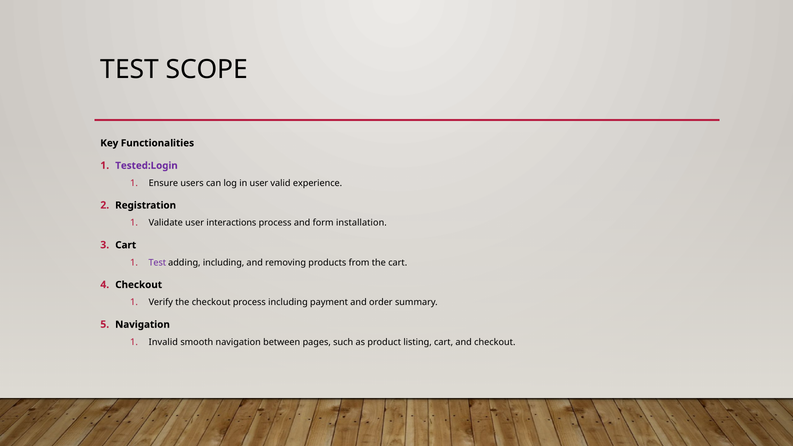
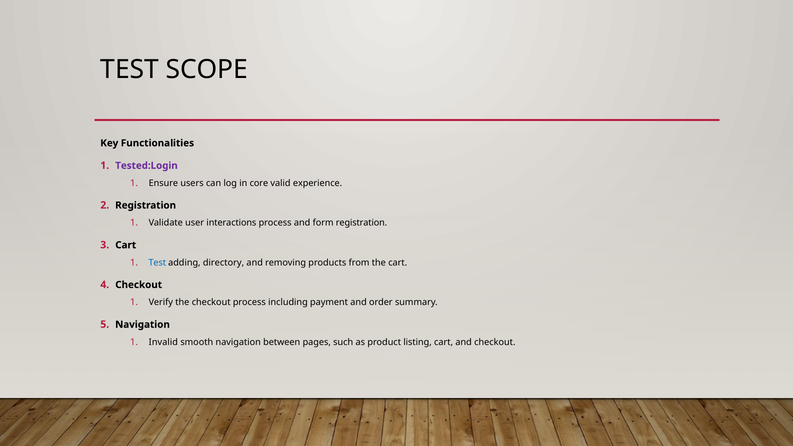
in user: user -> core (259, 183)
form installation: installation -> registration (361, 223)
Test colour: purple -> blue (157, 263)
adding including: including -> directory (224, 263)
